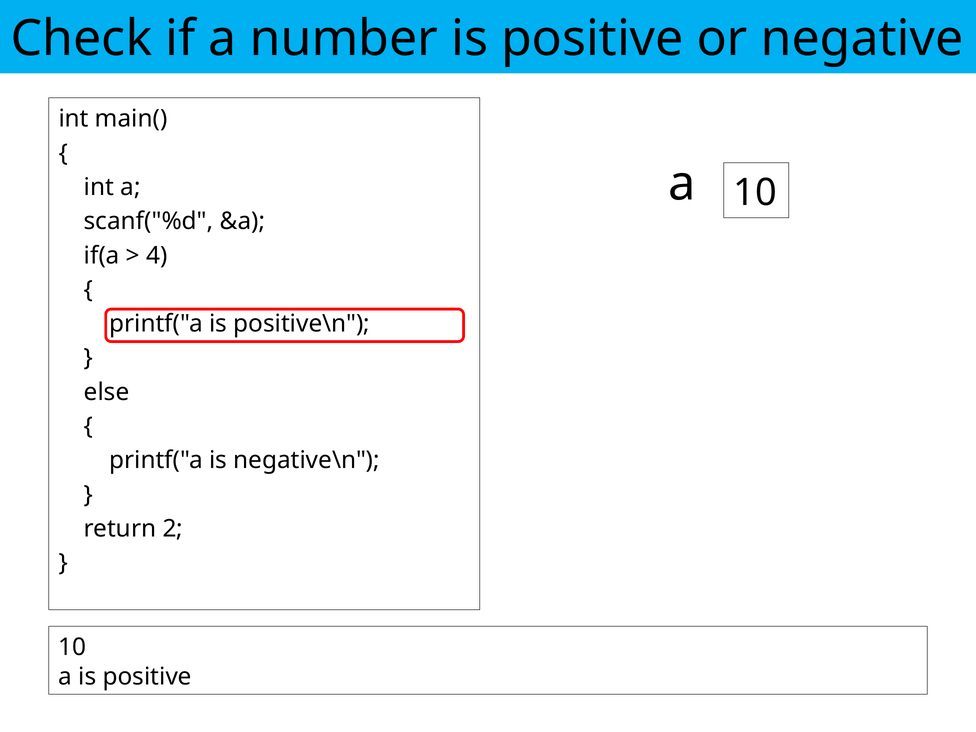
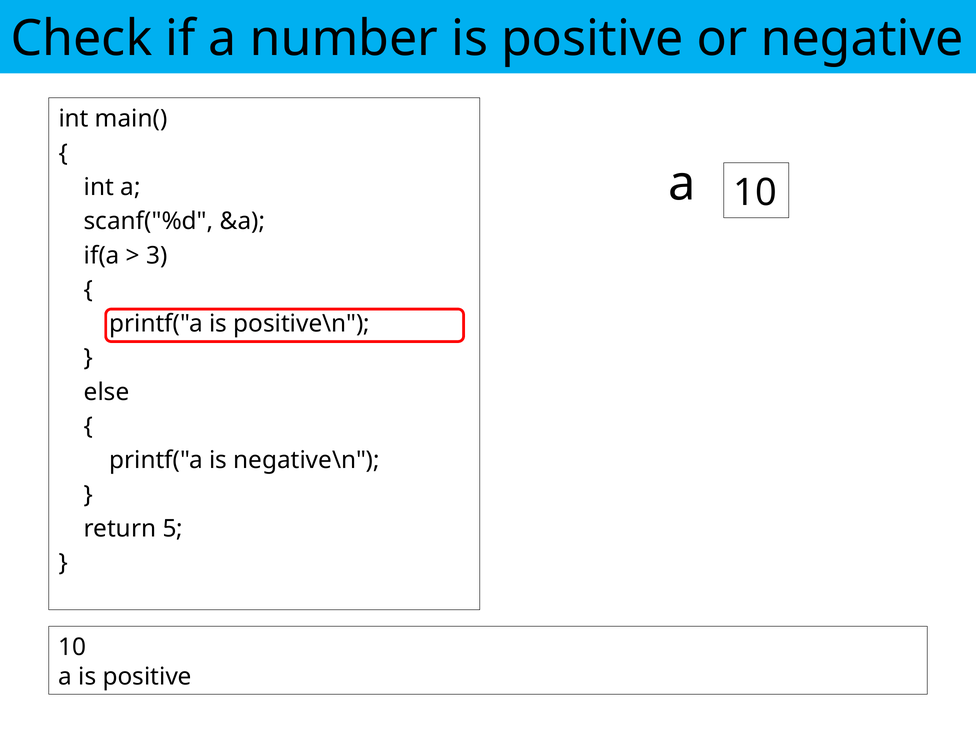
4: 4 -> 3 (157, 255)
2: 2 -> 5 (173, 529)
